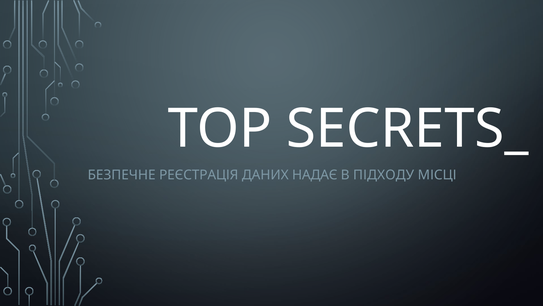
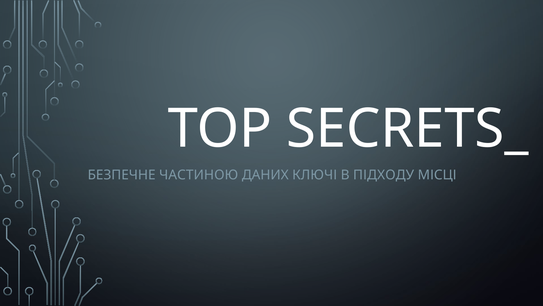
РЕЄСТРАЦІЯ: РЕЄСТРАЦІЯ -> ЧАСТИНОЮ (199, 175)
НАДАЄ: НАДАЄ -> КЛЮЧІ (315, 175)
